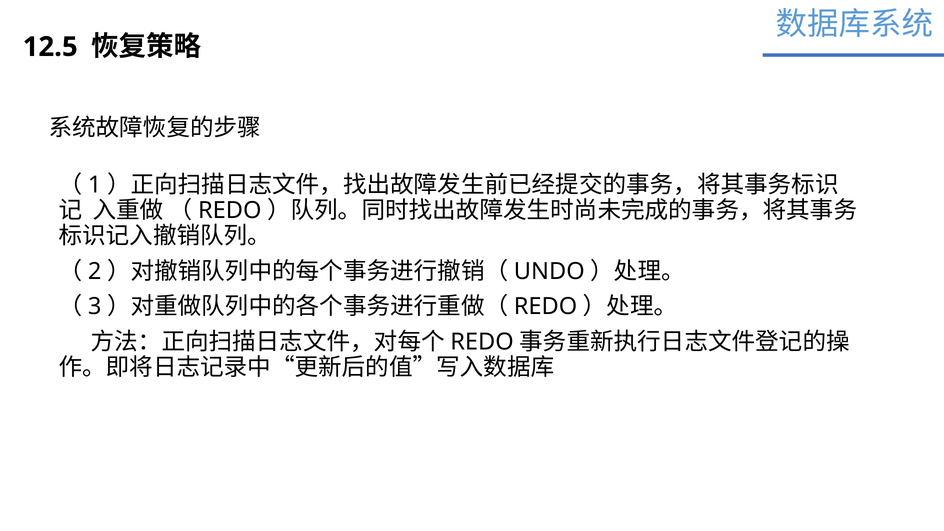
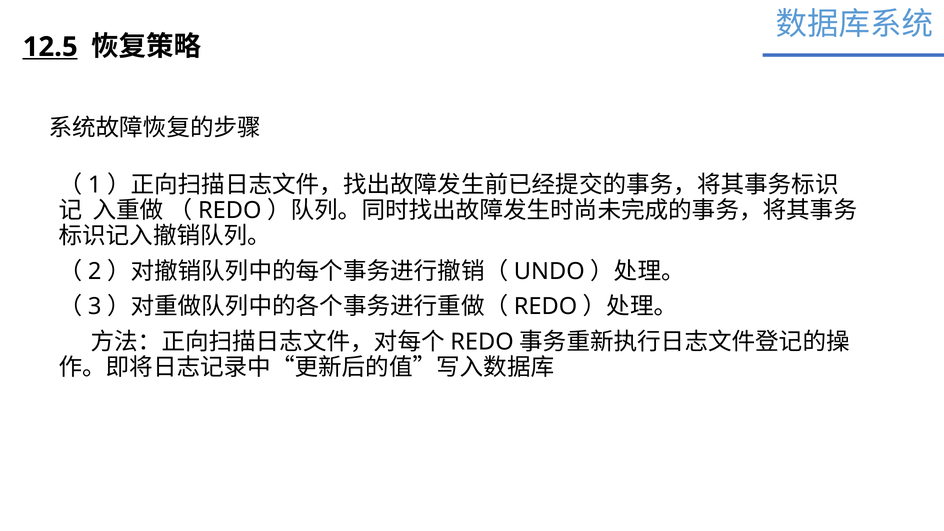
12.5 underline: none -> present (50, 47)
